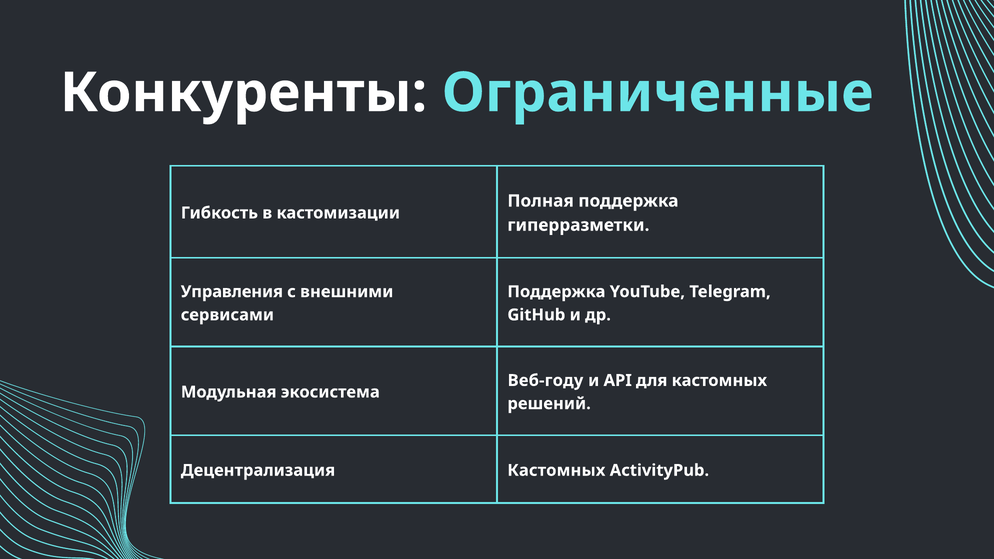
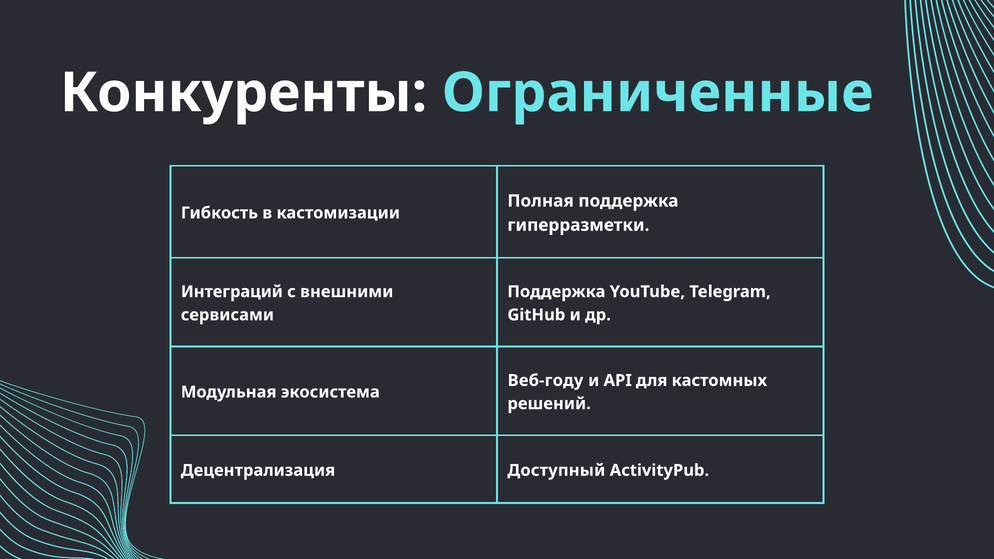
Управления: Управления -> Интеграций (232, 292)
Кастомных: Кастомных -> Доступный (556, 470)
